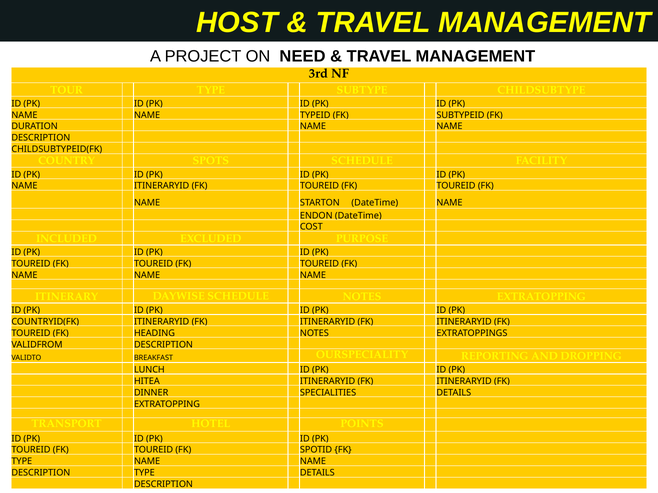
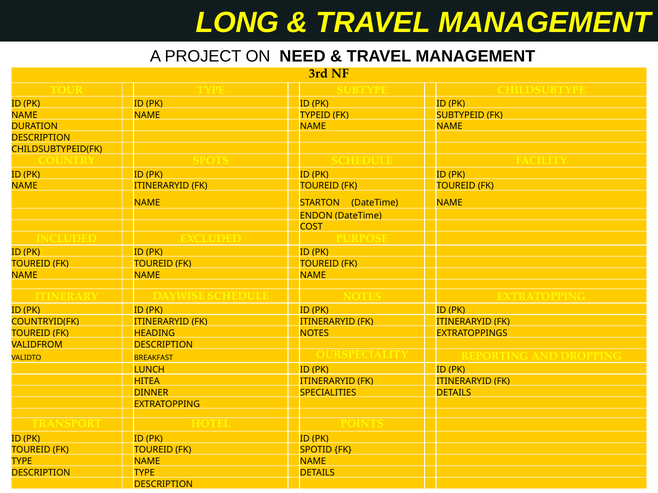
HOST: HOST -> LONG (237, 23)
